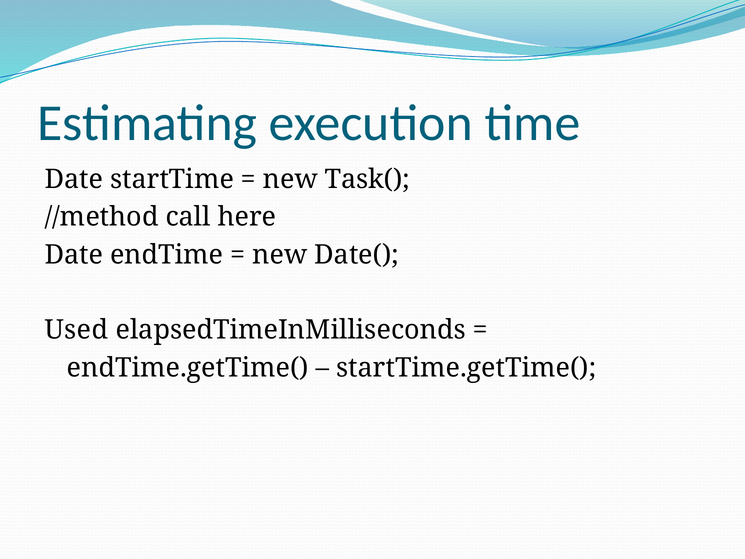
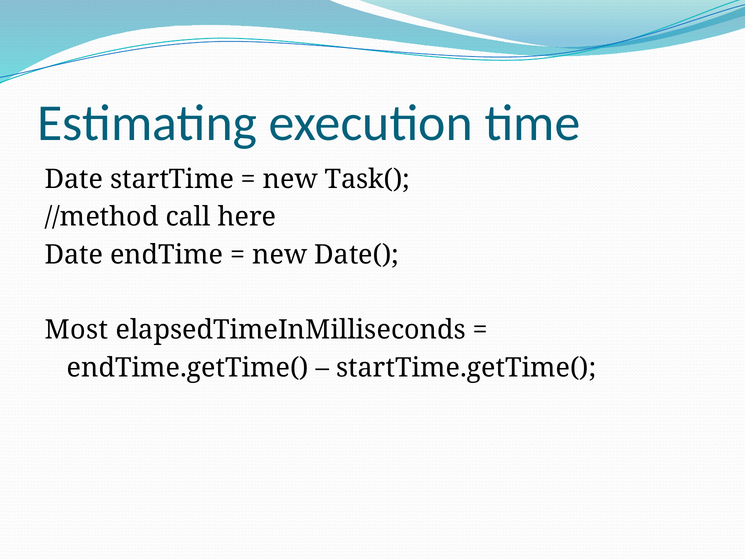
Used: Used -> Most (76, 330)
